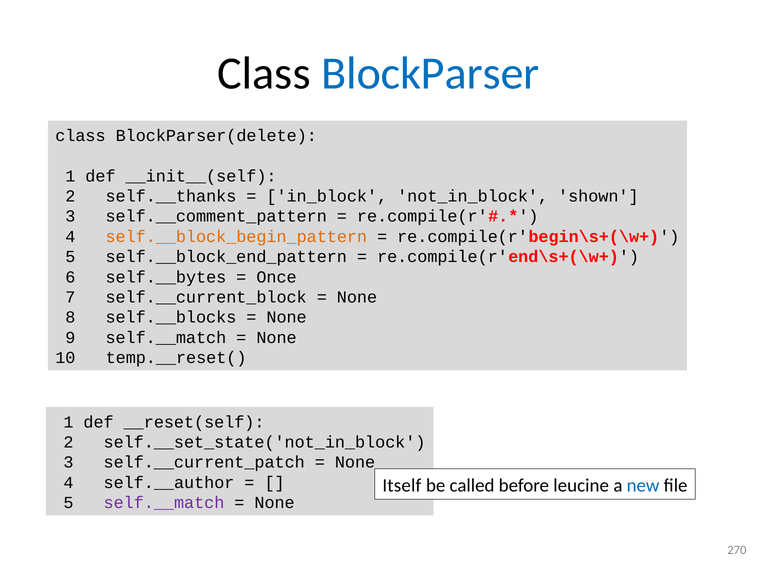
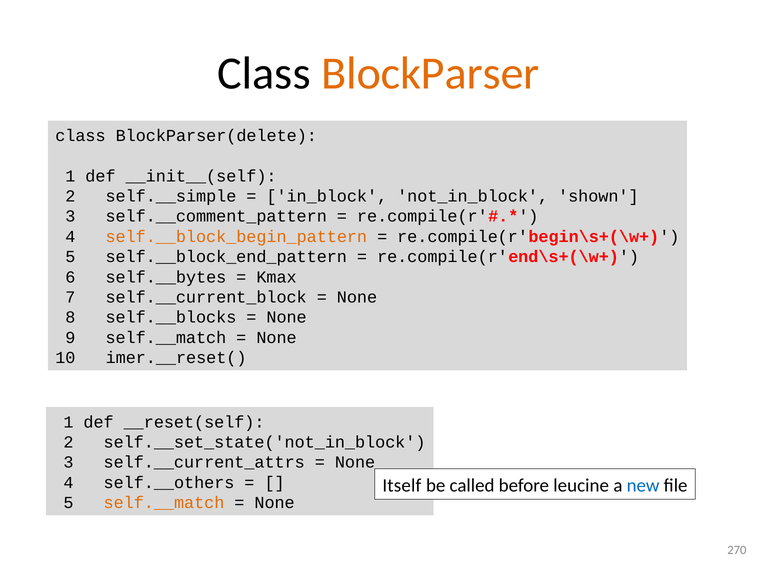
BlockParser colour: blue -> orange (430, 73)
self.__thanks: self.__thanks -> self.__simple (171, 196)
Once: Once -> Kmax (277, 277)
temp.__reset(: temp.__reset( -> imer.__reset( (176, 358)
self.__current_patch: self.__current_patch -> self.__current_attrs (204, 462)
self.__author: self.__author -> self.__others (169, 482)
self.__match colour: purple -> orange (164, 503)
